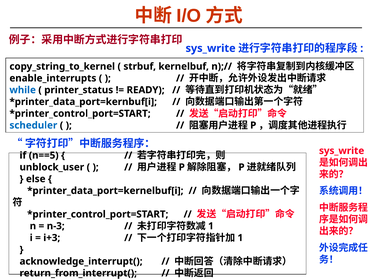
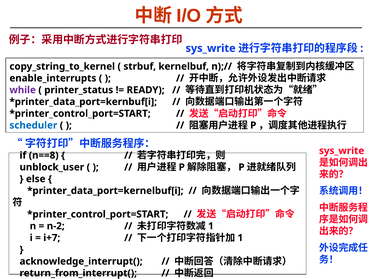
while colour: blue -> purple (23, 90)
n==5: n==5 -> n==8 (44, 155)
n-3: n-3 -> n-2 (56, 226)
i+3: i+3 -> i+7 (52, 238)
